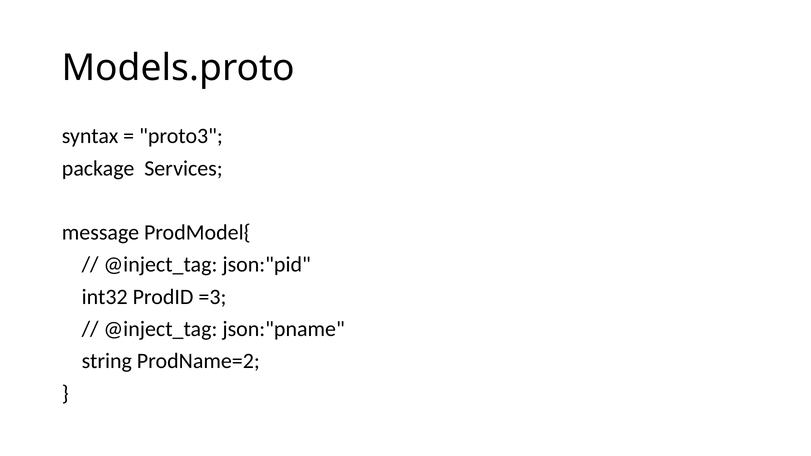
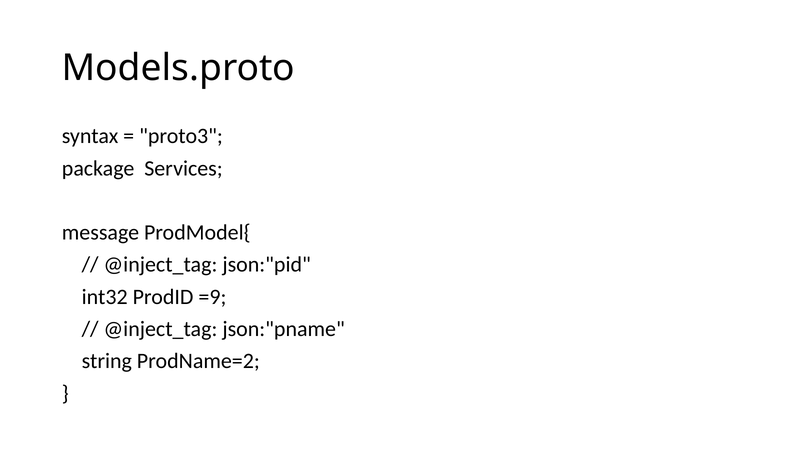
=3: =3 -> =9 (212, 297)
